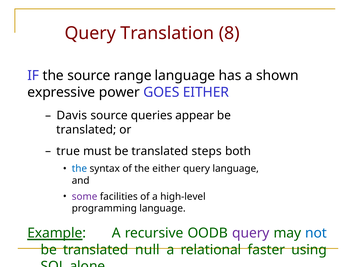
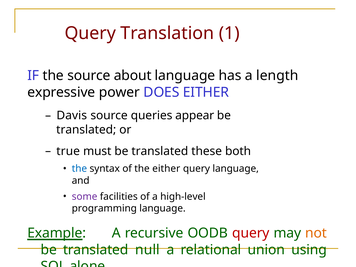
8: 8 -> 1 (229, 33)
range: range -> about (133, 76)
shown: shown -> length (277, 76)
GOES: GOES -> DOES (161, 92)
steps: steps -> these (207, 151)
query colour: purple -> red (251, 233)
not colour: blue -> orange (316, 233)
faster: faster -> union (266, 250)
